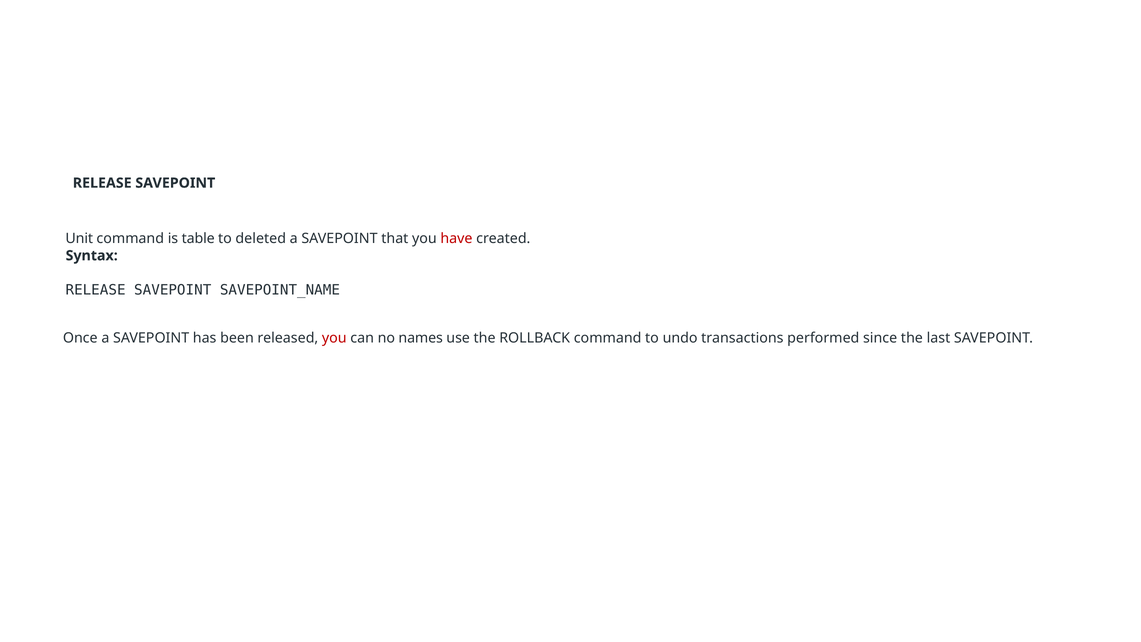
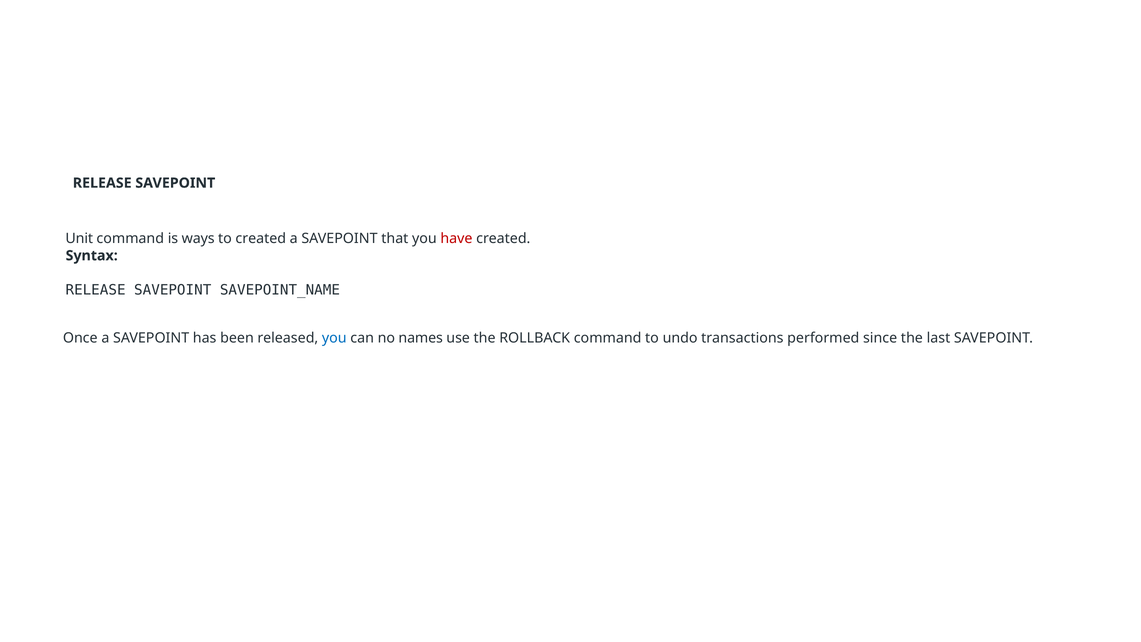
table: table -> ways (198, 238)
to deleted: deleted -> created (261, 238)
you colour: red -> blue (334, 338)
